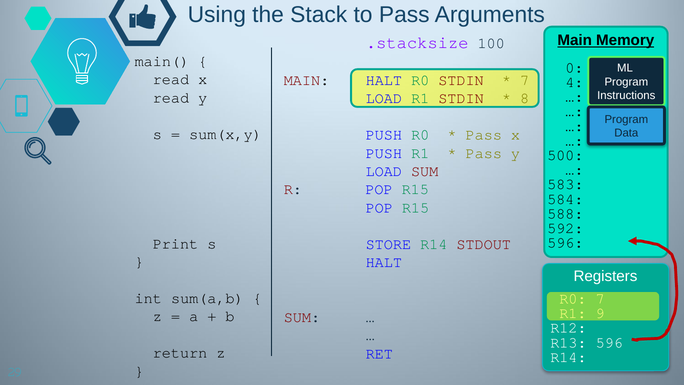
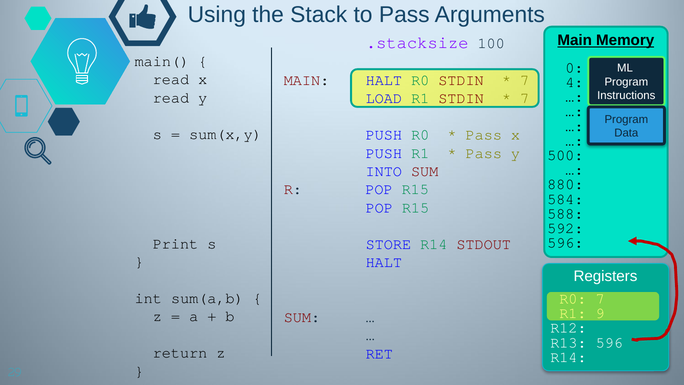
8: 8 -> 7 (525, 98)
LOAD: LOAD -> INTO (384, 171)
583: 583 -> 880 (565, 184)
